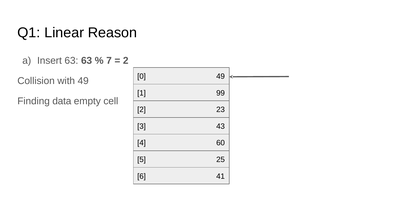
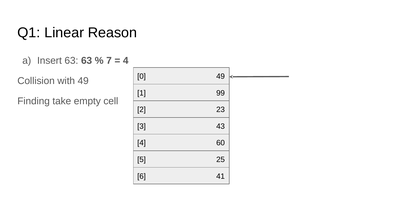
2: 2 -> 4 (126, 61)
data: data -> take (62, 101)
